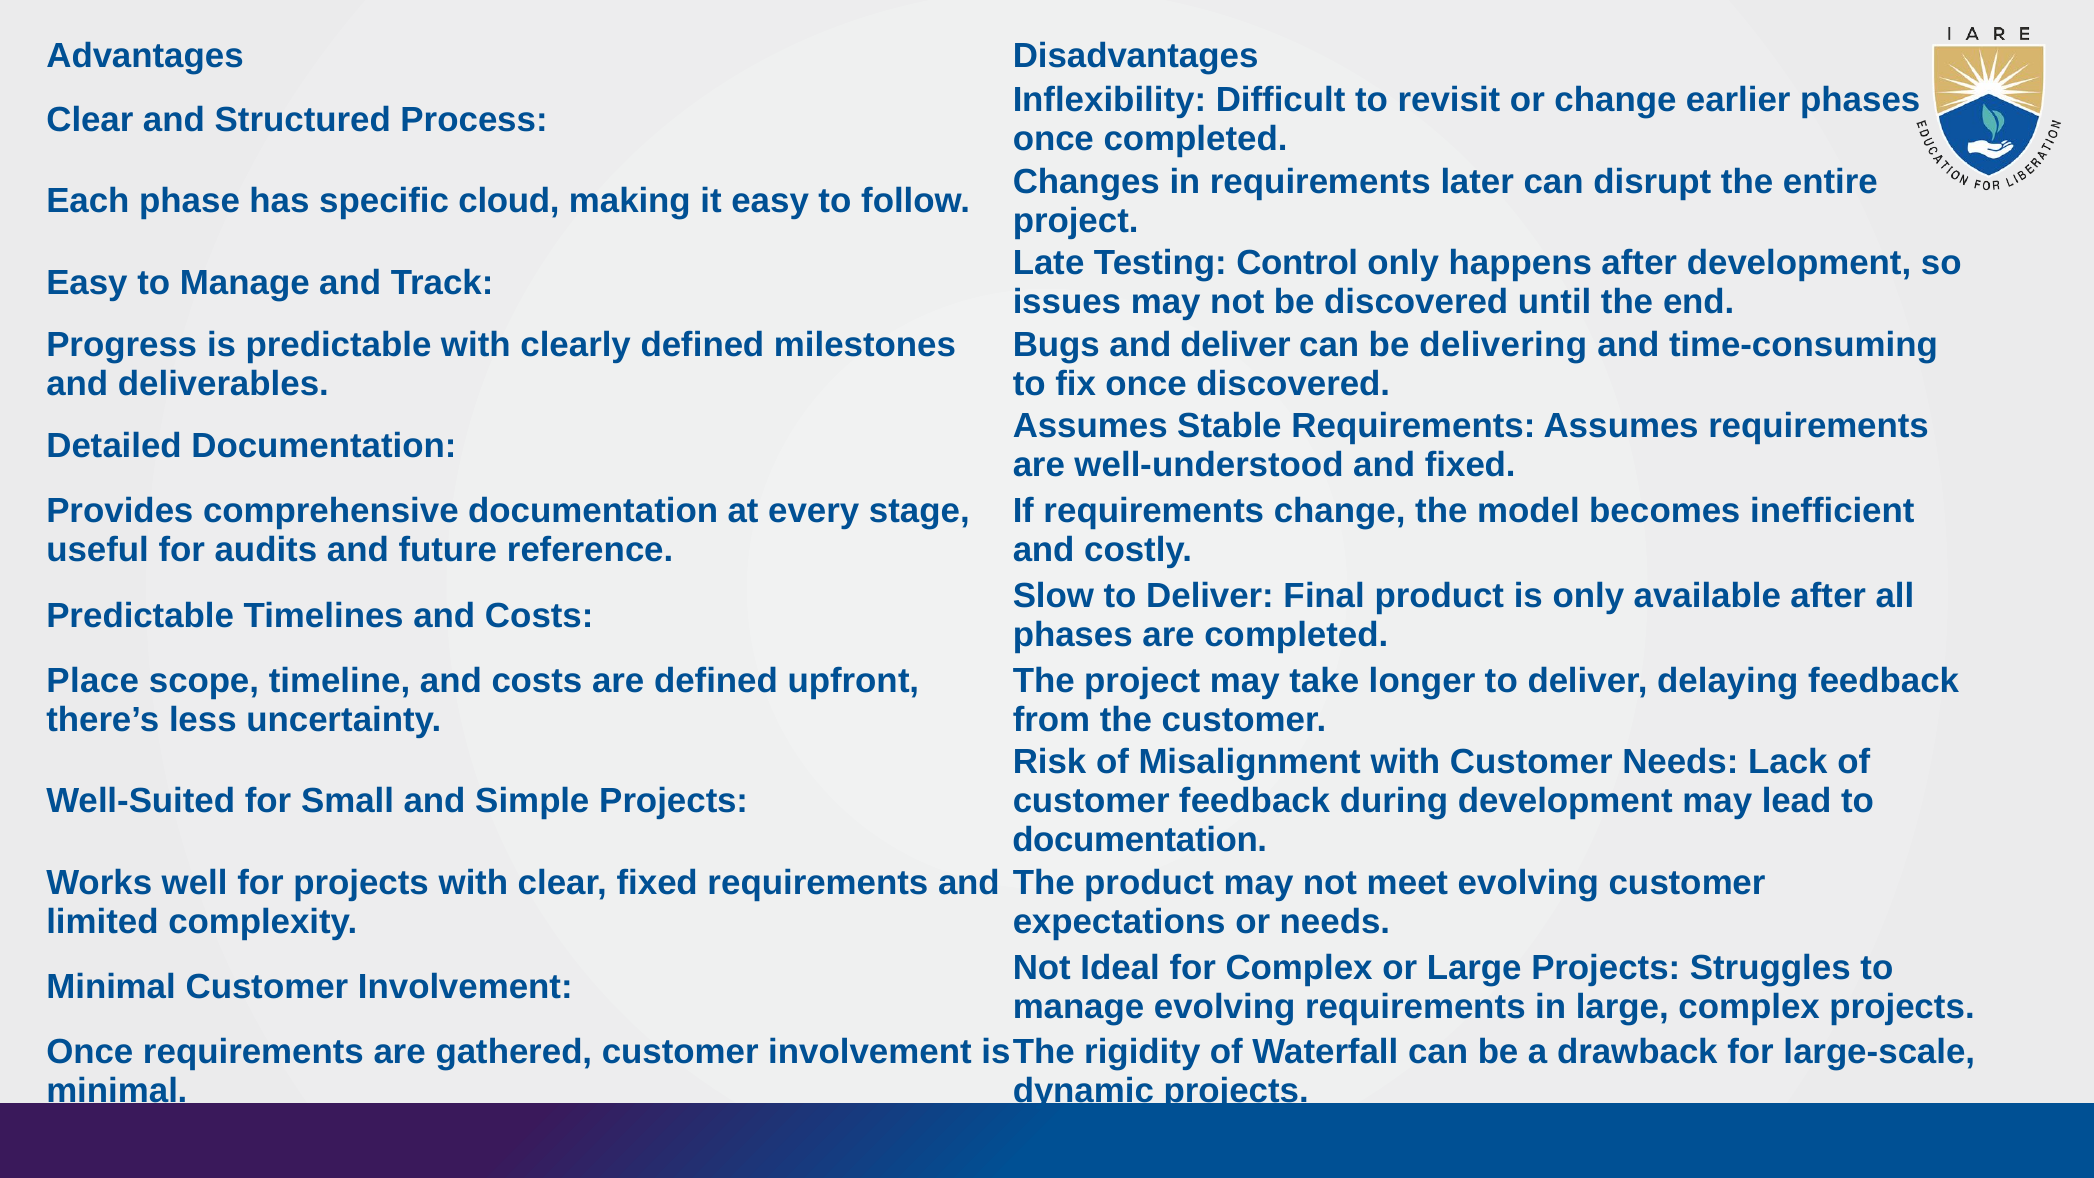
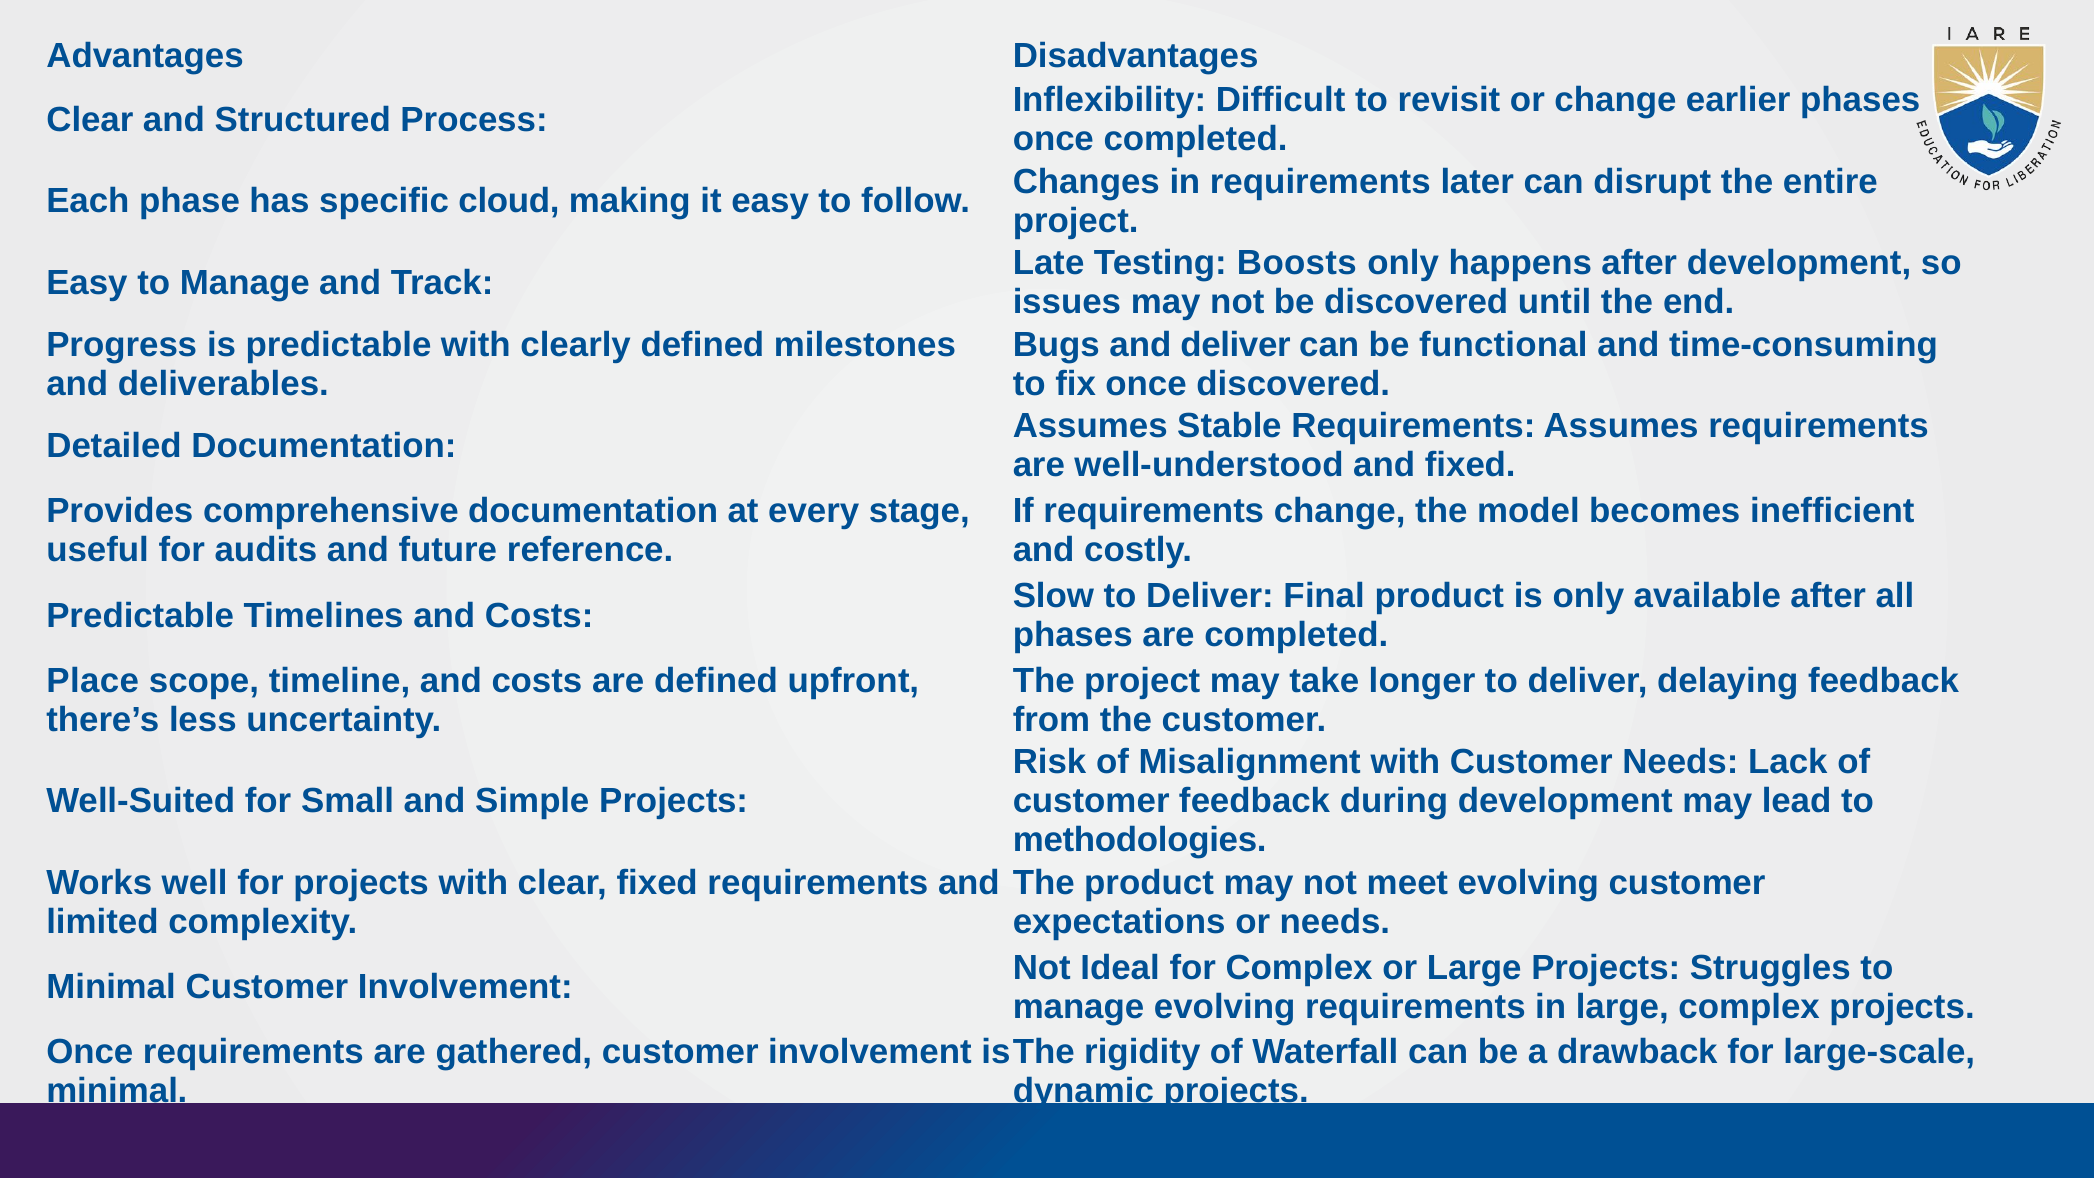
Control: Control -> Boosts (1297, 263)
delivering: delivering -> functional (1503, 345)
documentation: documentation -> methodologies (1140, 840)
